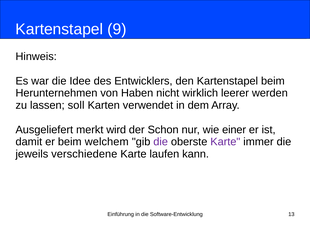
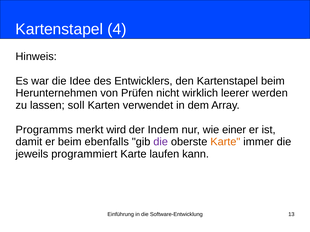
9: 9 -> 4 (117, 29)
Haben: Haben -> Prüfen (137, 93)
Ausgeliefert: Ausgeliefert -> Programms (44, 130)
Schon: Schon -> Indem (163, 130)
welchem: welchem -> ebenfalls (107, 142)
Karte colour: purple -> orange (225, 142)
verschiedene: verschiedene -> programmiert (84, 154)
